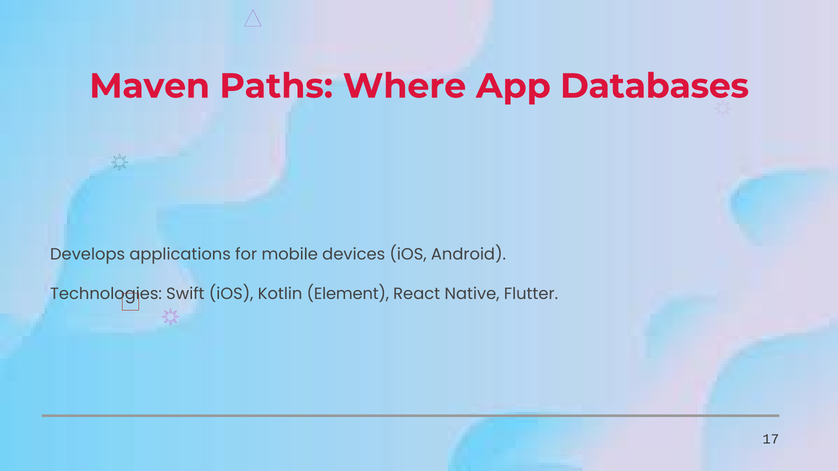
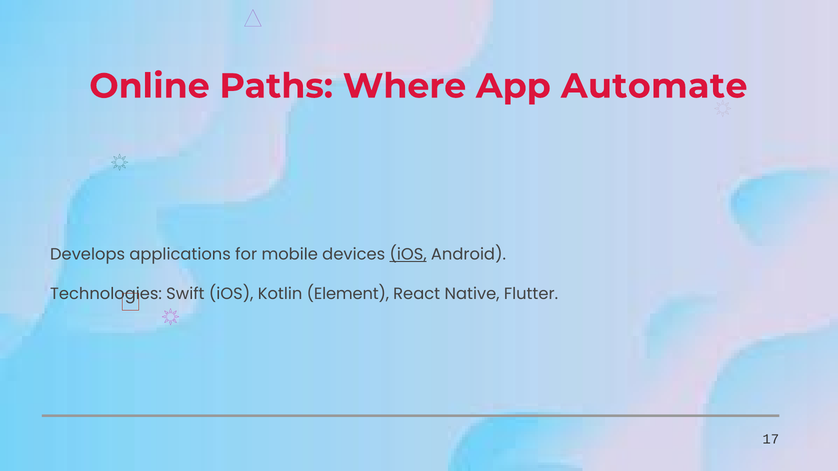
Maven: Maven -> Online (149, 86)
Databases: Databases -> Automate (654, 86)
iOS underline: none -> present (408, 255)
